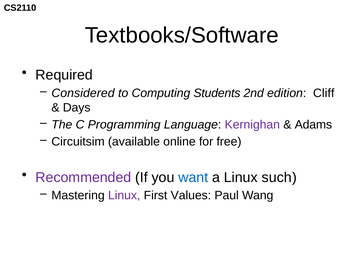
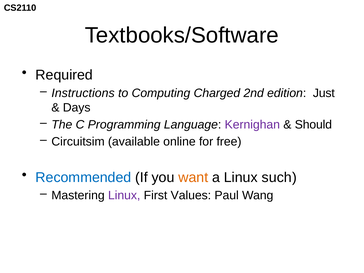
Considered: Considered -> Instructions (83, 93)
Students: Students -> Charged (217, 93)
Cliff: Cliff -> Just (324, 93)
Adams: Adams -> Should (313, 125)
Recommended colour: purple -> blue (83, 177)
want colour: blue -> orange (193, 177)
